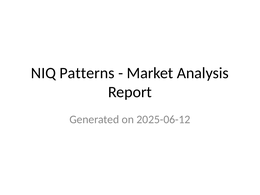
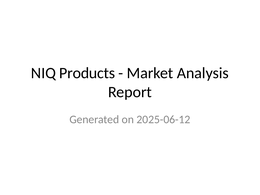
Patterns: Patterns -> Products (87, 73)
